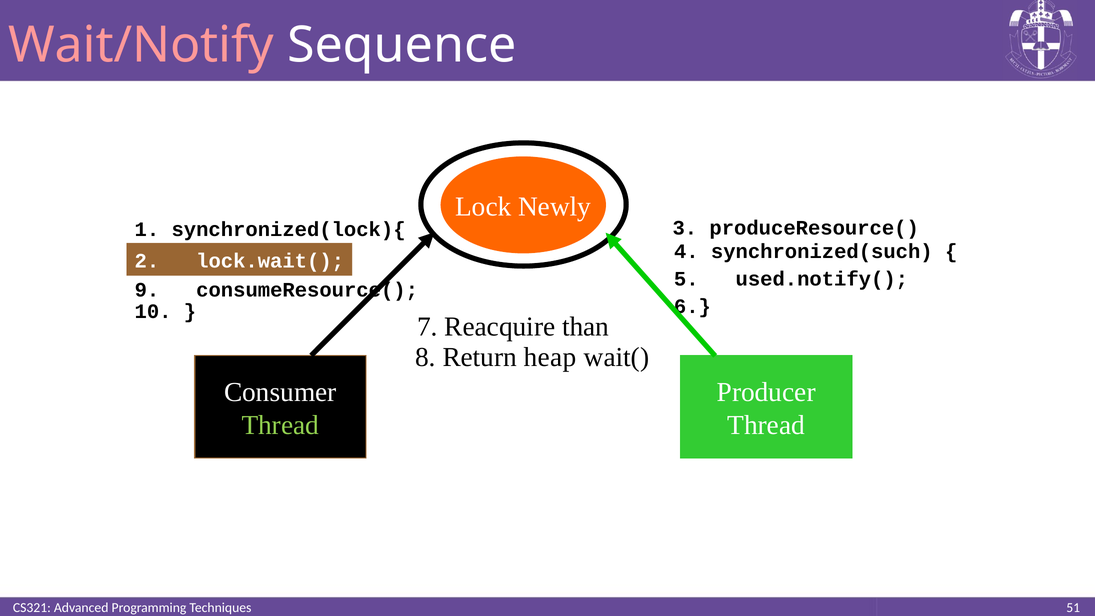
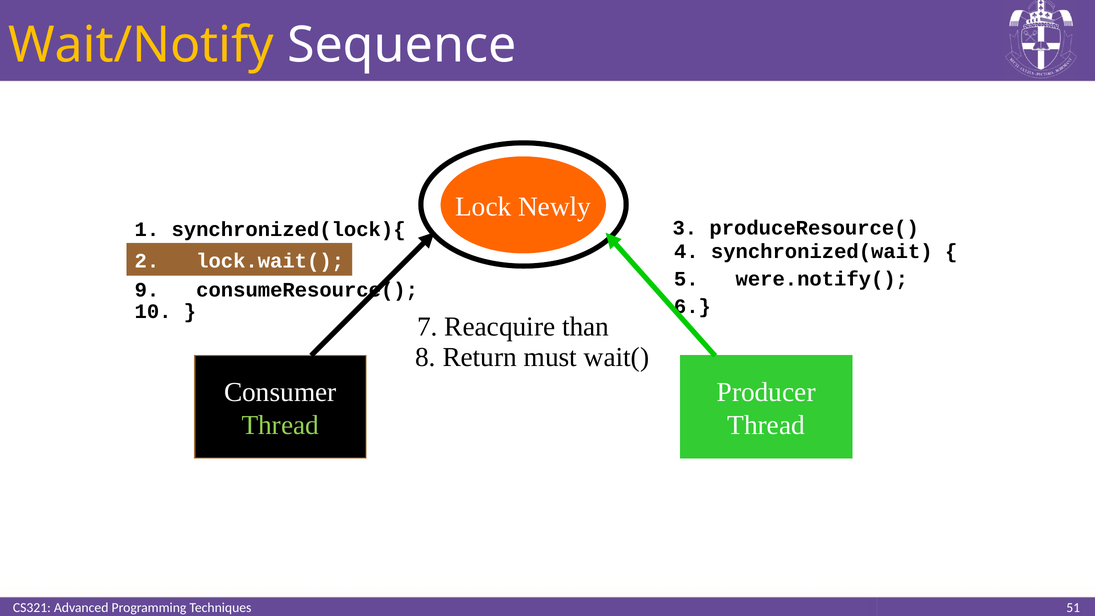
Wait/Notify colour: pink -> yellow (141, 45)
synchronized(such: synchronized(such -> synchronized(wait (822, 251)
used.notify(: used.notify( -> were.notify( (822, 279)
heap: heap -> must (550, 357)
